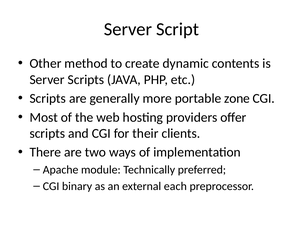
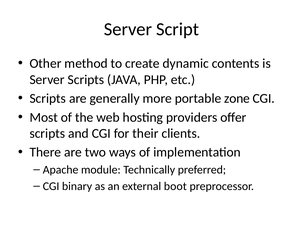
each: each -> boot (175, 186)
